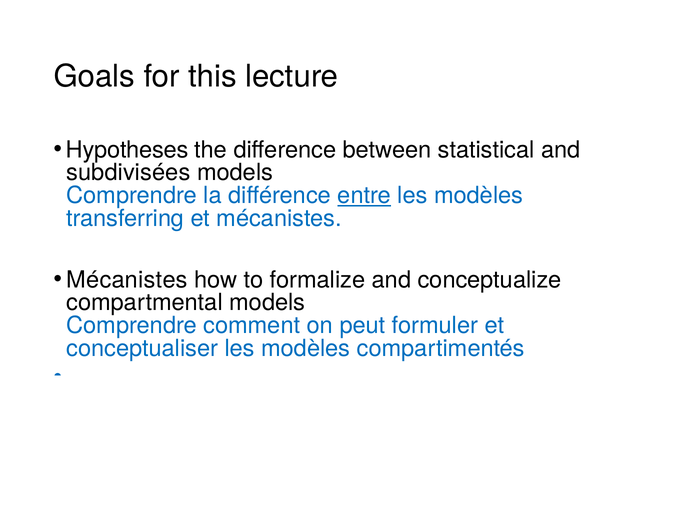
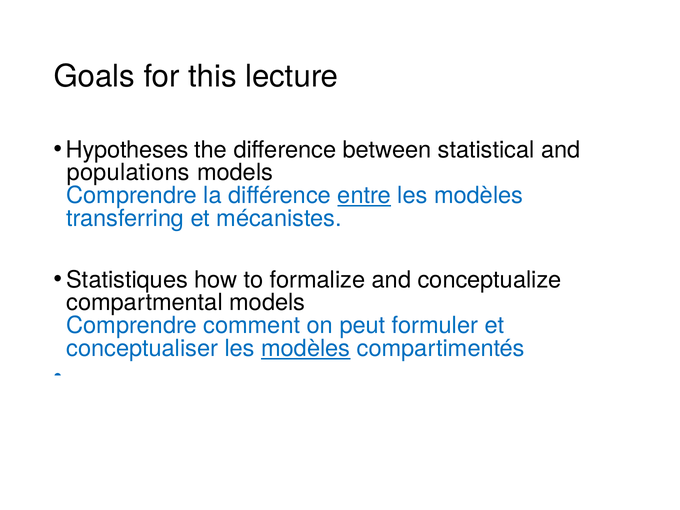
subdivisées: subdivisées -> populations (128, 173)
Mécanistes: Mécanistes -> Statistiques (127, 280)
modèles underline: none -> present (306, 349)
